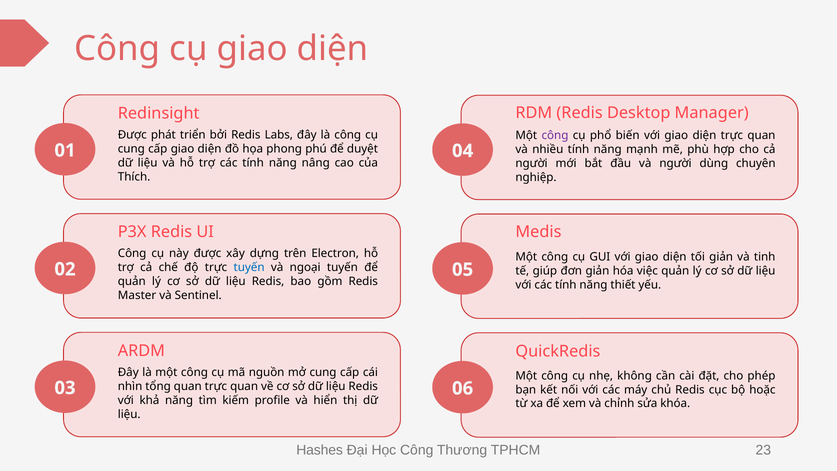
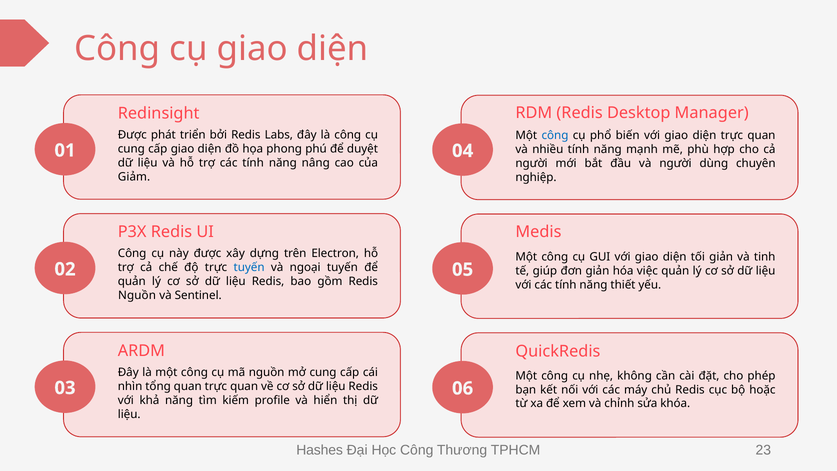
công colour: purple -> blue (555, 135)
Thích: Thích -> Giảm (134, 177)
Master: Master -> Nguồn (137, 295)
